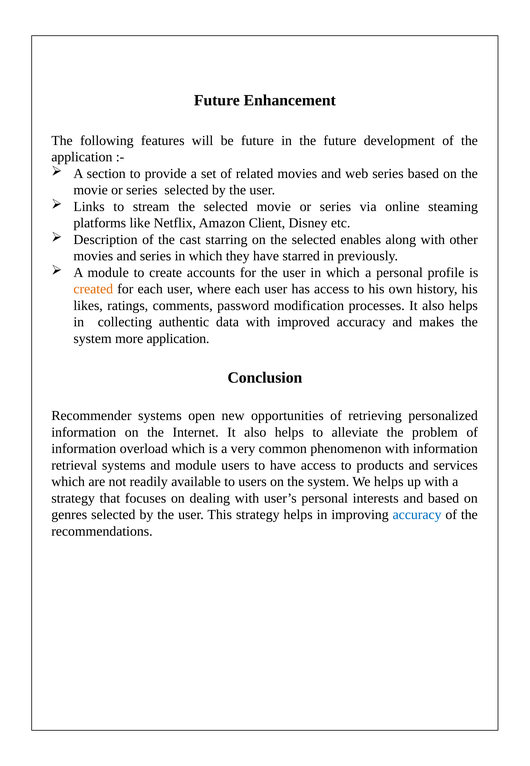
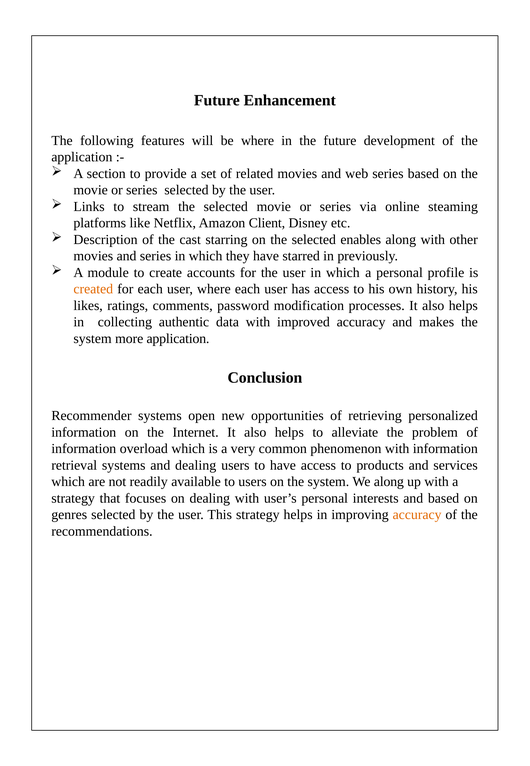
be future: future -> where (258, 140)
and module: module -> dealing (196, 465)
We helps: helps -> along (389, 482)
accuracy colour: blue -> orange (417, 515)
